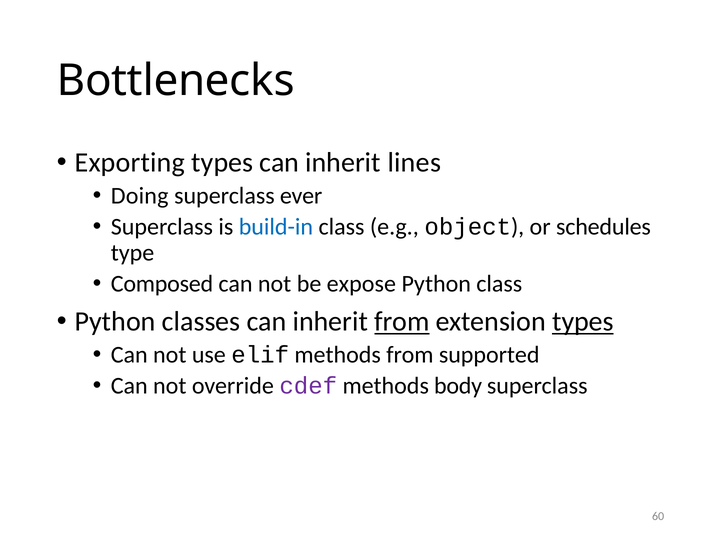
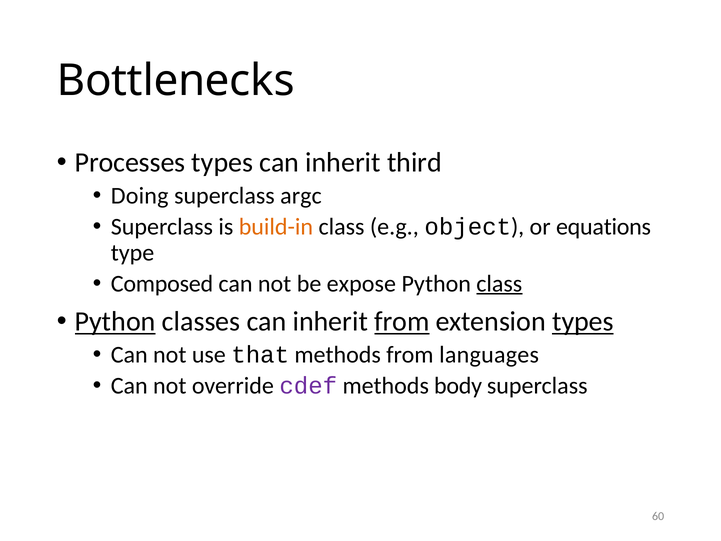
Exporting: Exporting -> Processes (130, 162)
lines: lines -> third (414, 162)
ever: ever -> argc (301, 196)
build-in colour: blue -> orange (276, 227)
schedules: schedules -> equations (604, 227)
class underline: none -> present (499, 283)
Python underline: none -> present (115, 321)
elif: elif -> that (260, 355)
supported: supported -> languages (489, 355)
